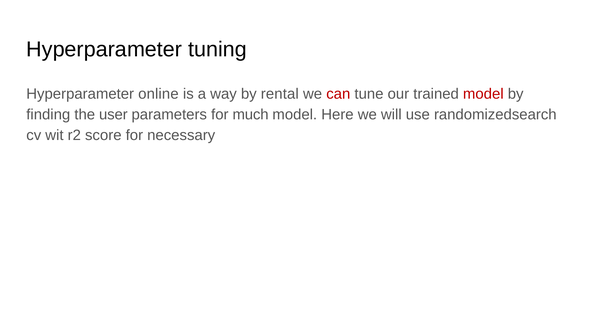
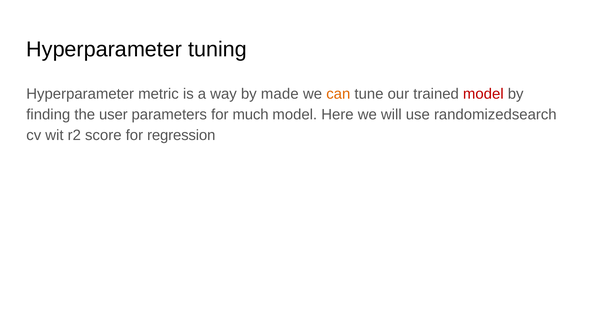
online: online -> metric (158, 94)
rental: rental -> made (280, 94)
can colour: red -> orange (338, 94)
necessary: necessary -> regression (181, 135)
